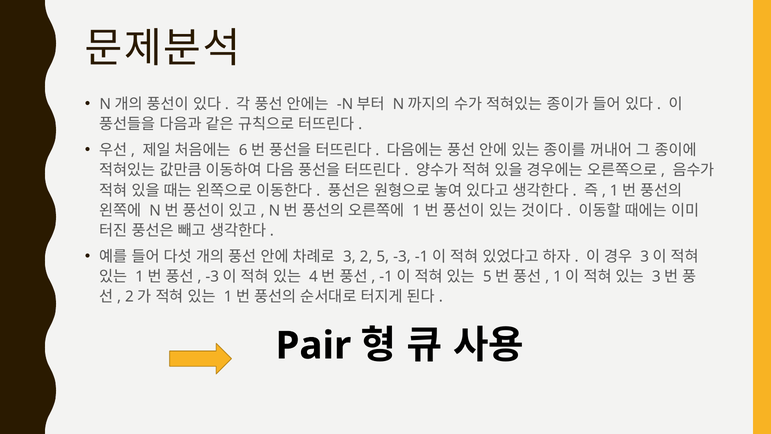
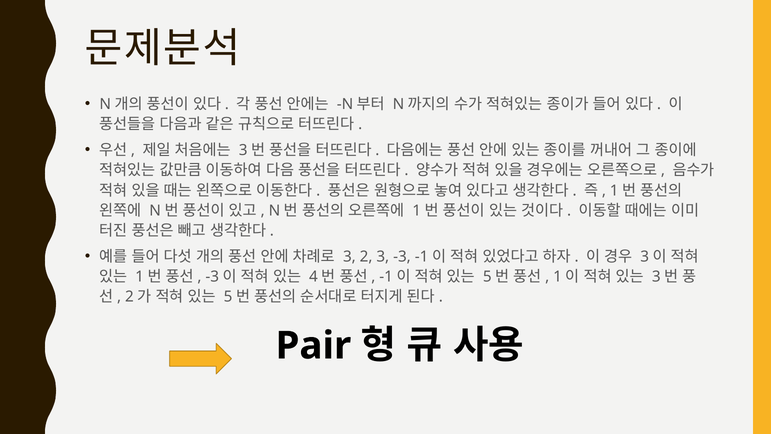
6: 6 -> 3 (243, 150)
2 5: 5 -> 3 (383, 256)
1: 1 -> 5 (228, 297)
